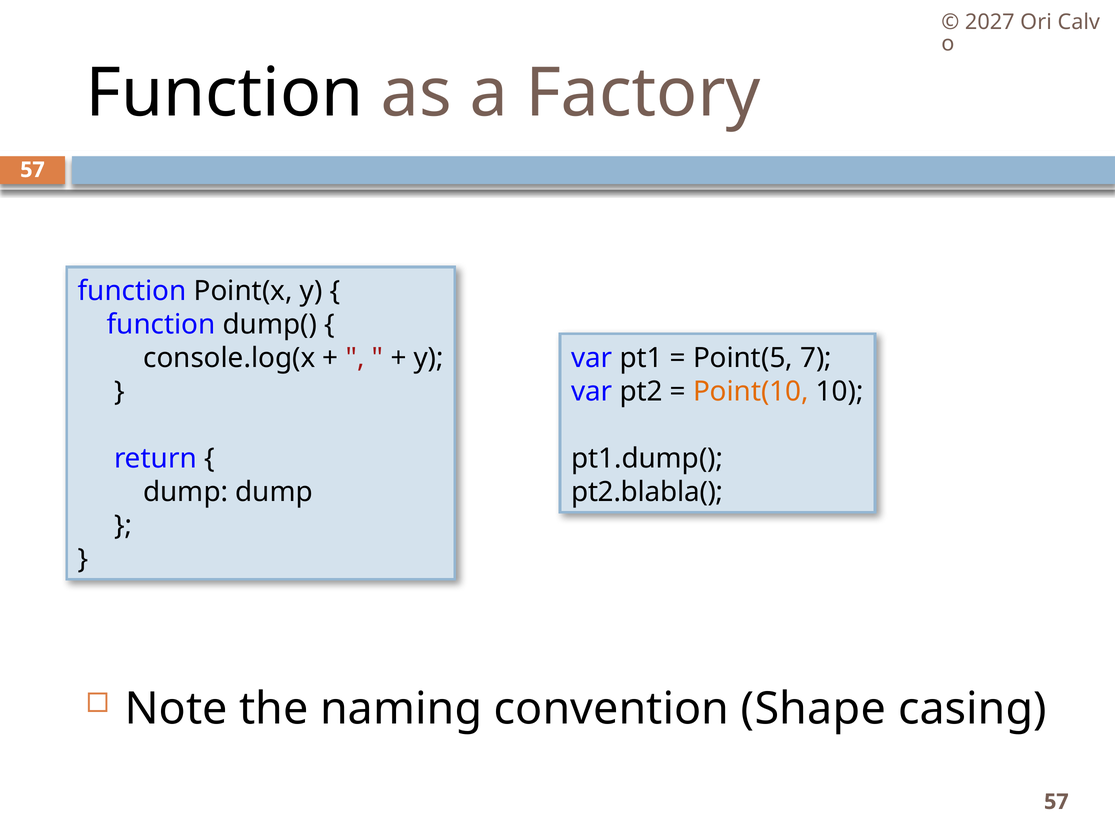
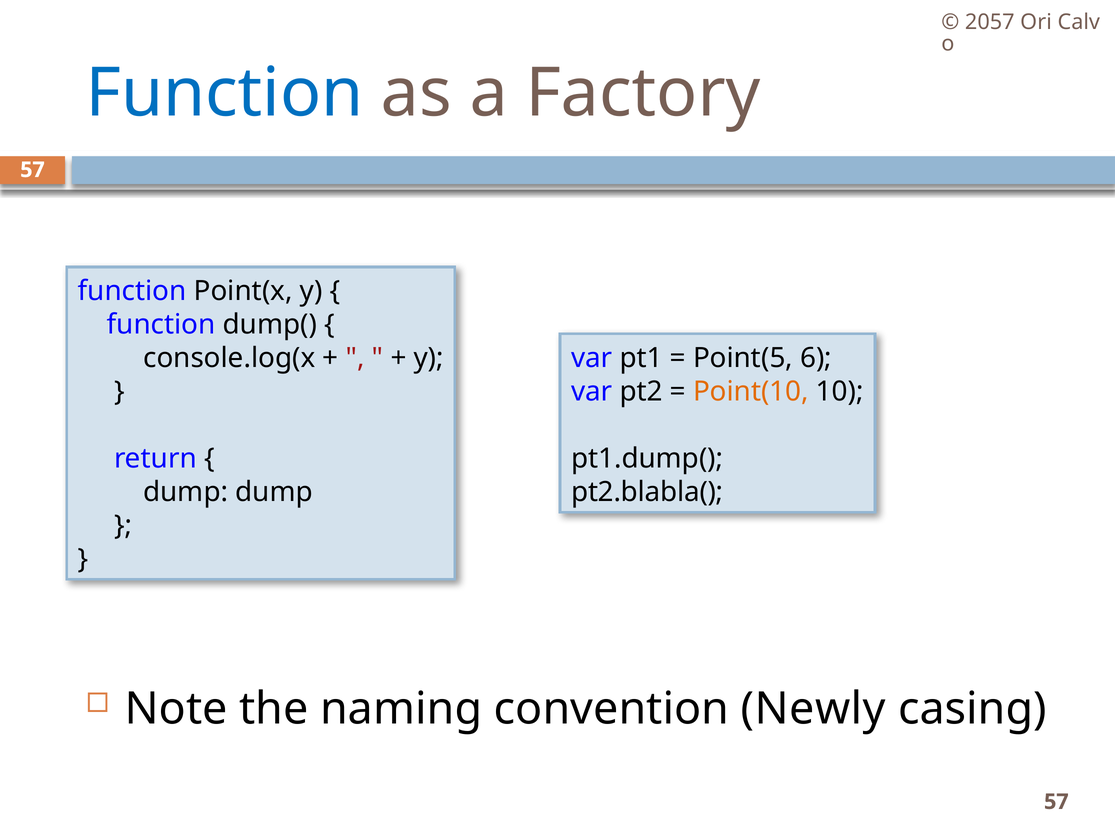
2027: 2027 -> 2057 (990, 22)
Function colour: black -> blue (225, 93)
7: 7 -> 6 (816, 358)
Shape: Shape -> Newly (813, 708)
